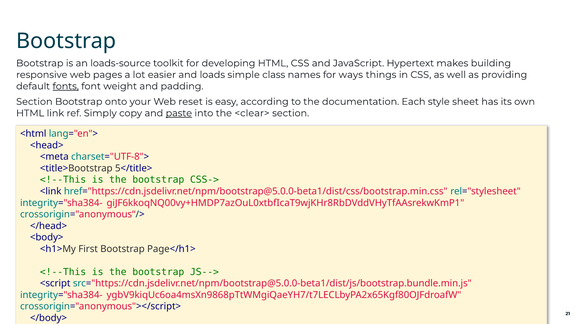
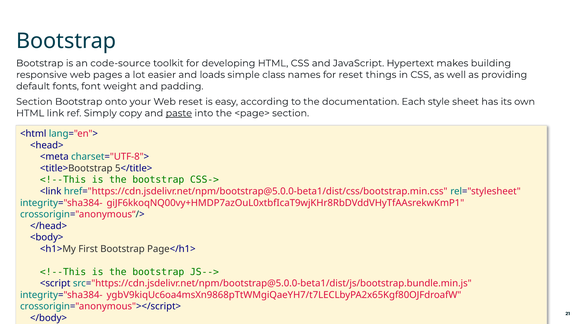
loads-source: loads-source -> code-source (120, 63)
for ways: ways -> reset (351, 75)
fonts underline: present -> none (66, 86)
<clear>: <clear> -> <page> (252, 113)
